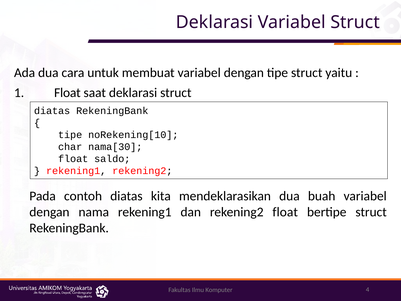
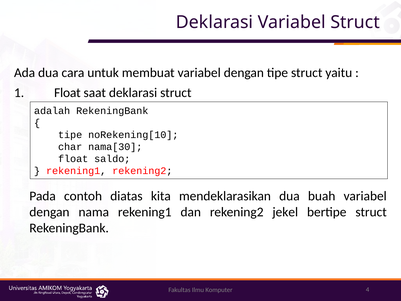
diatas: diatas -> adalah (52, 111)
rekening2 float: float -> jekel (285, 212)
